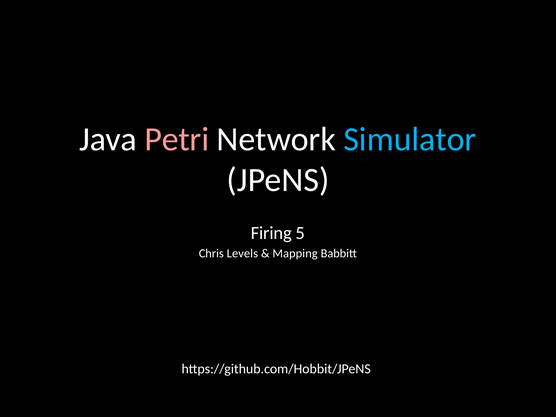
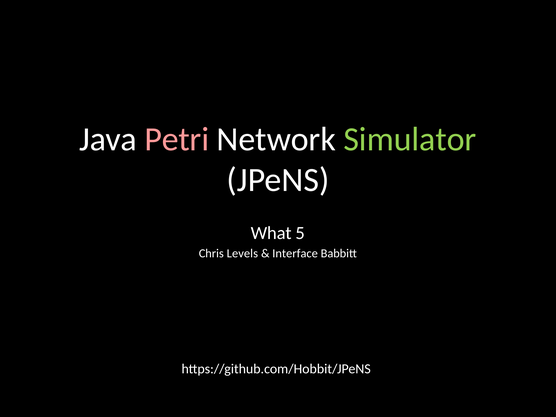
Simulator colour: light blue -> light green (410, 139)
Firing: Firing -> What (271, 233)
Mapping: Mapping -> Interface (295, 254)
